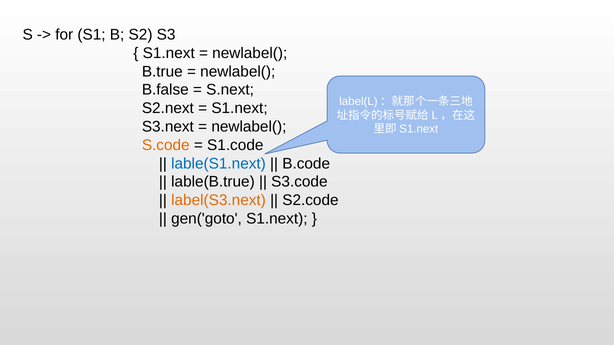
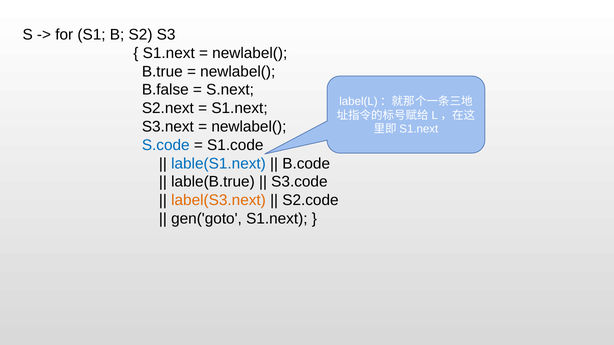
S.code colour: orange -> blue (166, 145)
